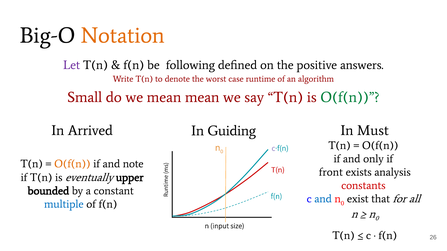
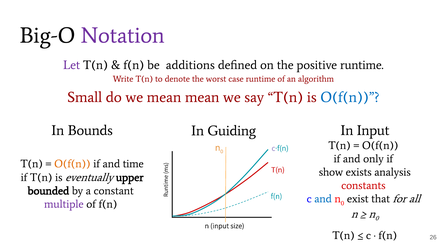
Notation colour: orange -> purple (123, 35)
following: following -> additions (190, 65)
positive answers: answers -> runtime (362, 65)
O(f(n colour: green -> blue (350, 97)
Arrived: Arrived -> Bounds (90, 131)
In Must: Must -> Input (373, 131)
note: note -> time (133, 164)
front: front -> show (331, 172)
multiple colour: blue -> purple (64, 205)
